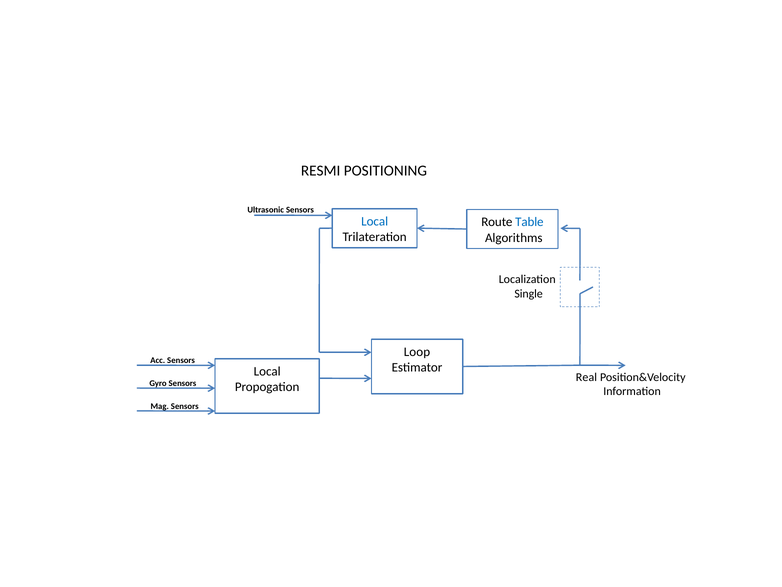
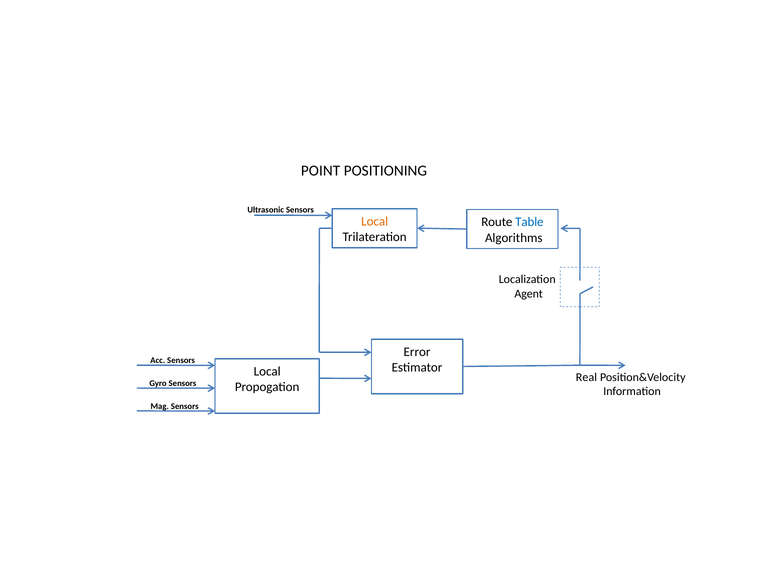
RESMI: RESMI -> POINT (321, 170)
Local colour: blue -> orange (375, 221)
Single: Single -> Agent (529, 293)
Loop: Loop -> Error (417, 351)
